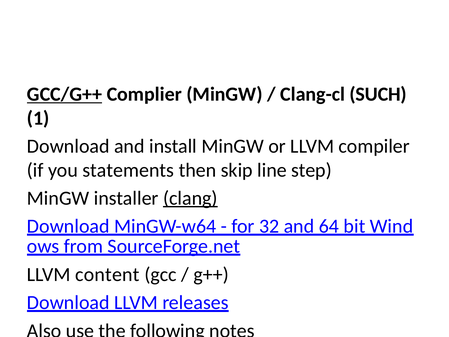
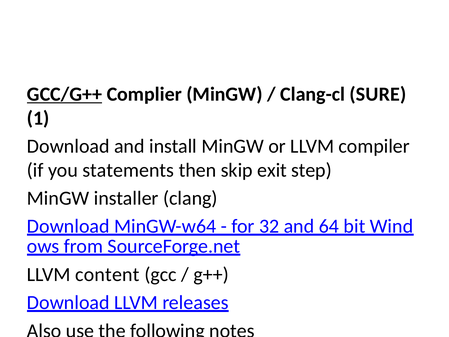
SUCH: SUCH -> SURE (378, 94)
line: line -> exit (272, 170)
clang underline: present -> none (190, 198)
